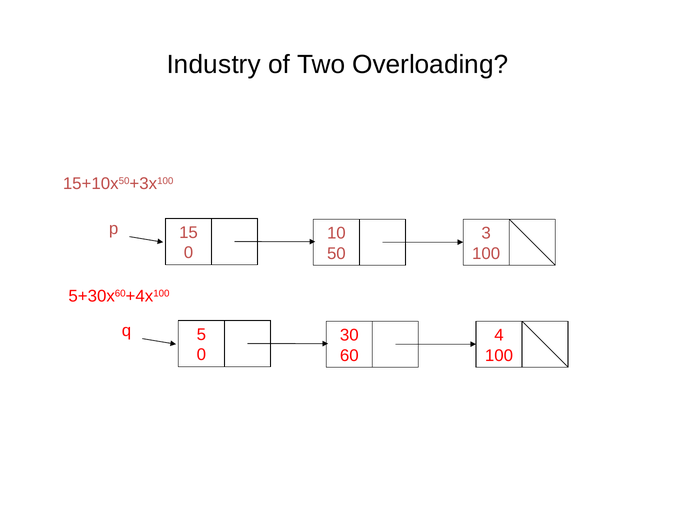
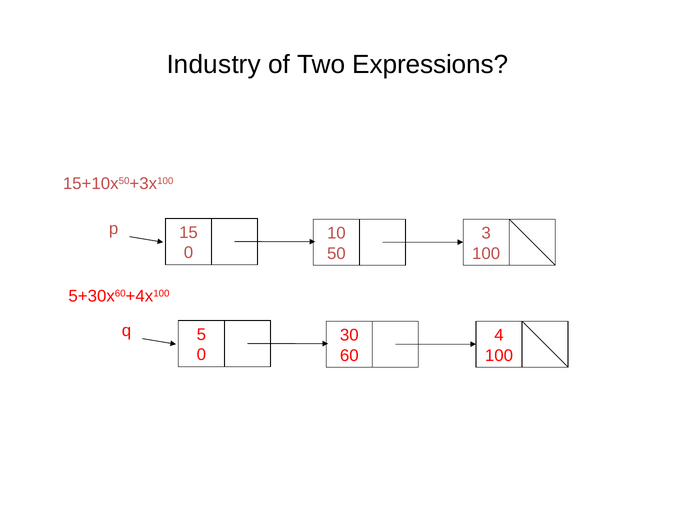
Overloading: Overloading -> Expressions (430, 64)
